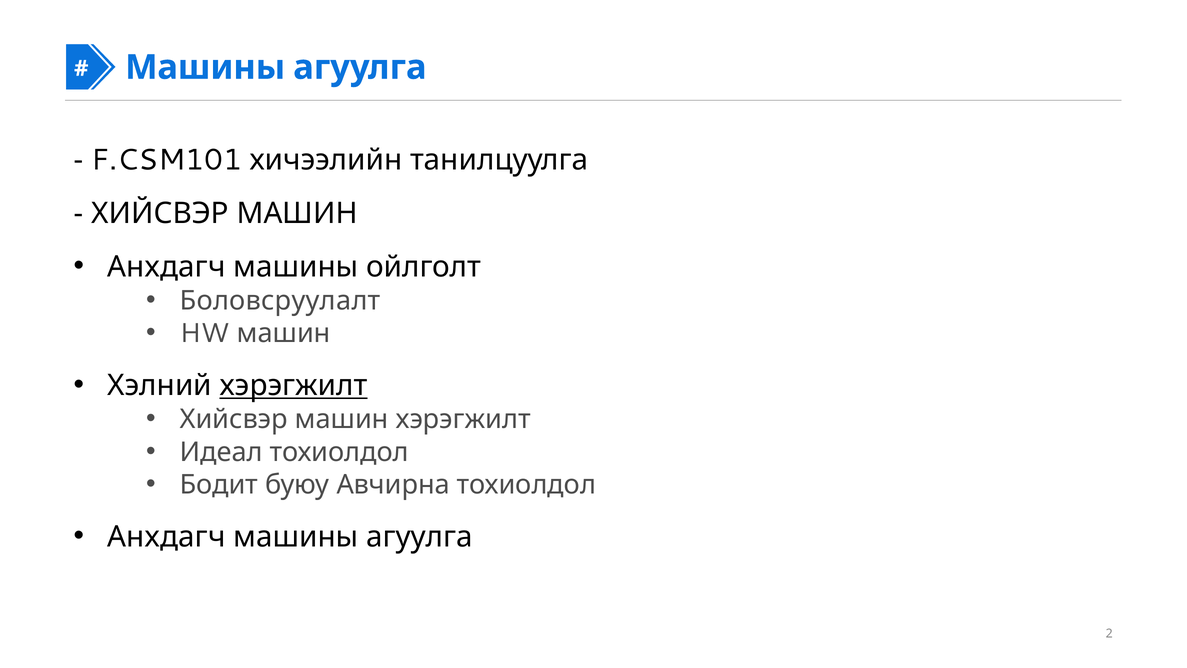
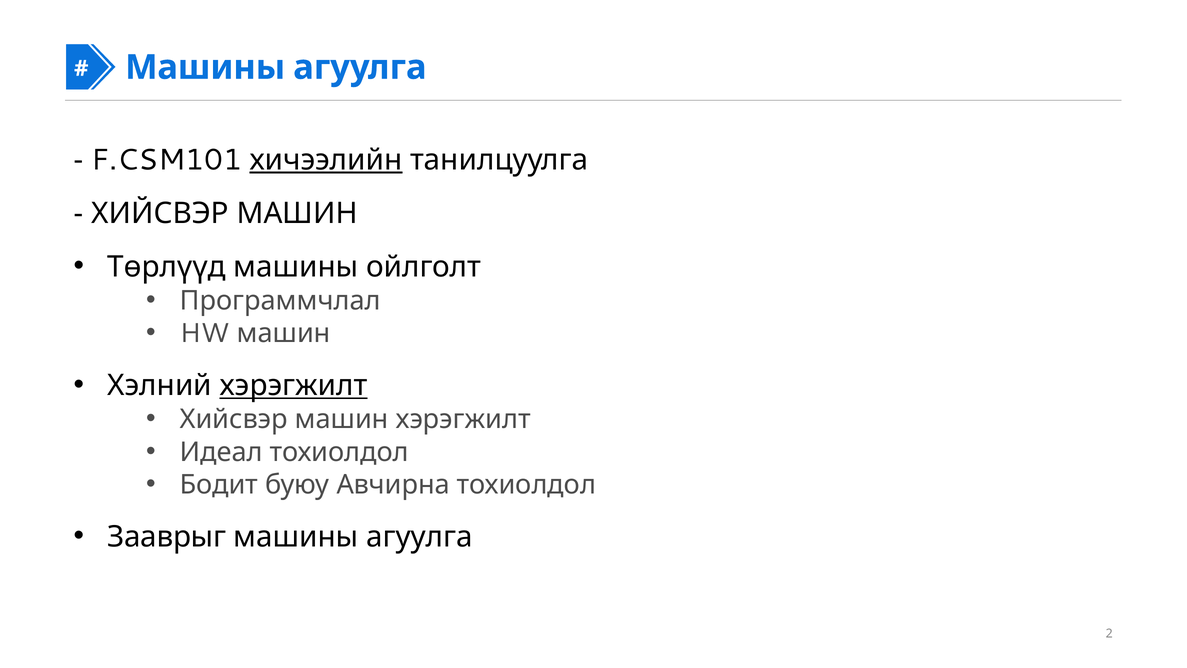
хичээлийн underline: none -> present (326, 160)
Анхдагч: Анхдагч -> Төрлүүд (167, 267)
Боловсруулалт: Боловсруулалт -> Программчлал (280, 301)
Анхдагч: Анхдагч -> Зааврыг (167, 537)
